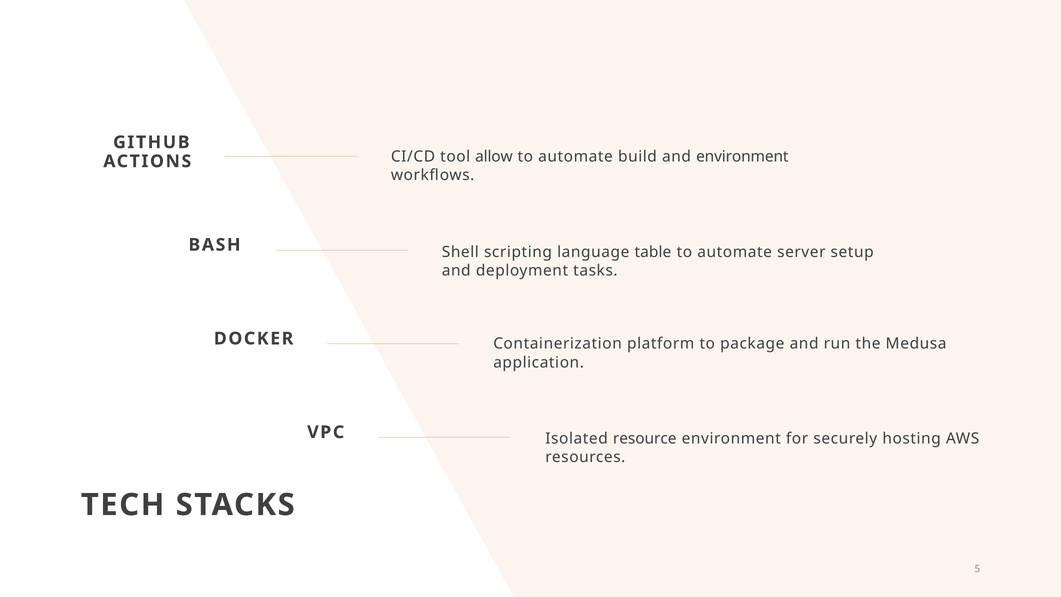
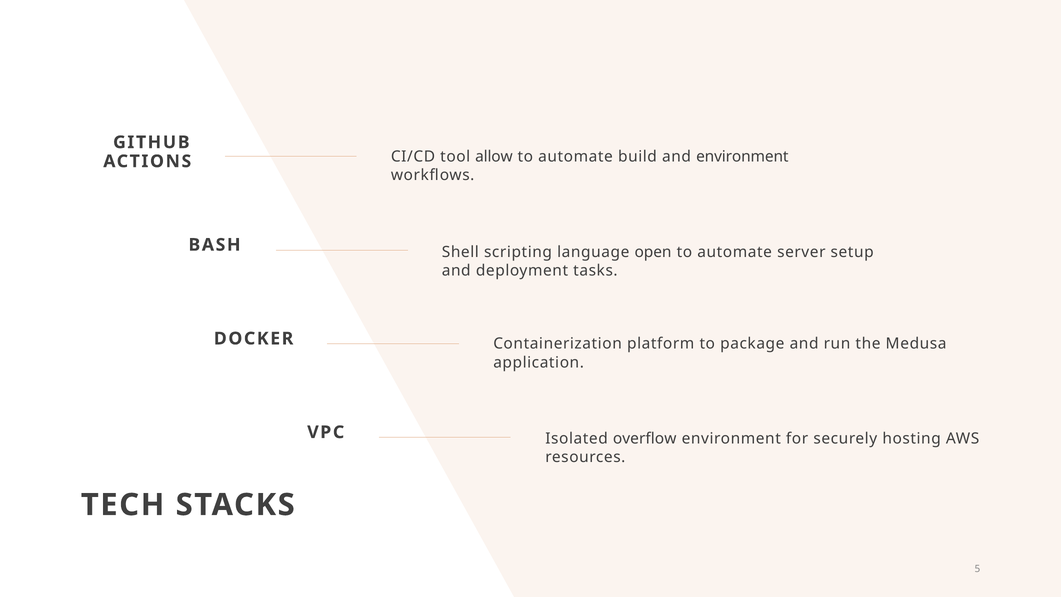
table: table -> open (653, 252)
resource: resource -> overflow (645, 438)
